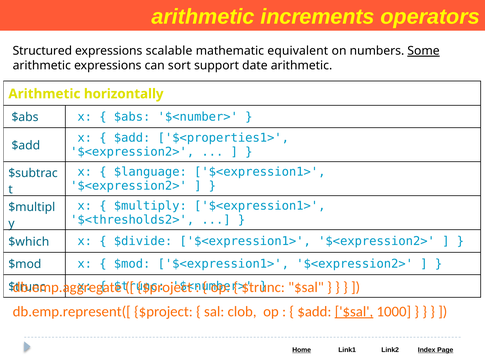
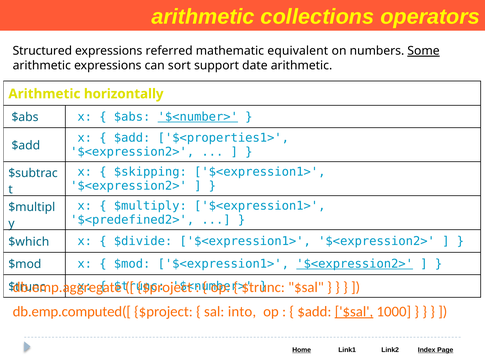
increments: increments -> collections (317, 17)
scalable: scalable -> referred (169, 51)
$<number> underline: none -> present (198, 117)
$language: $language -> $skipping (150, 172)
$<thresholds2>: $<thresholds2> -> $<predefined2> (132, 220)
$<expression2> underline: none -> present (355, 264)
db.emp.represent([: db.emp.represent([ -> db.emp.computed([ (72, 311)
clob: clob -> into (242, 311)
